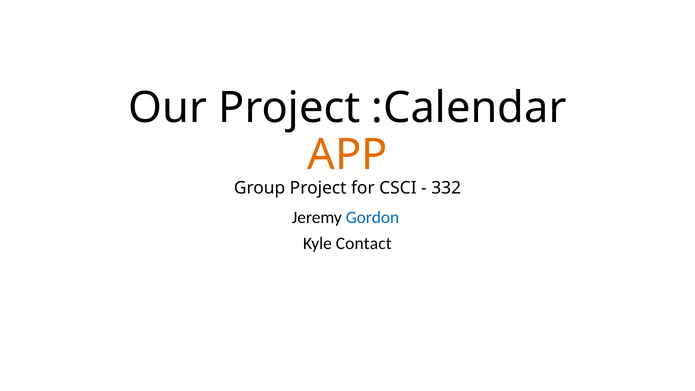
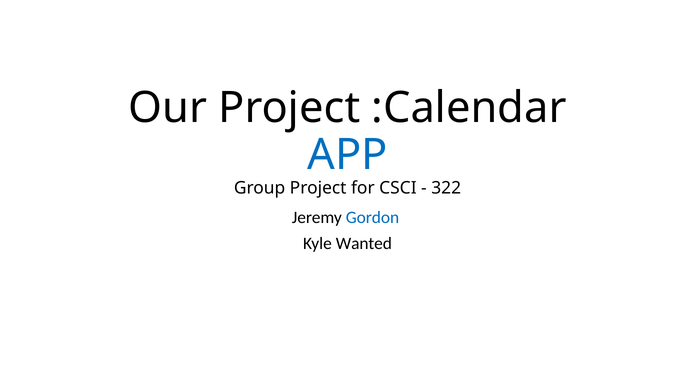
APP colour: orange -> blue (347, 155)
332: 332 -> 322 (446, 188)
Contact: Contact -> Wanted (364, 243)
